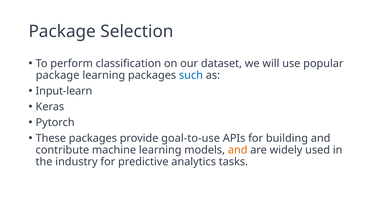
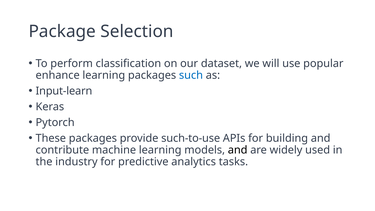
package: package -> enhance (58, 75)
goal-to-use: goal-to-use -> such-to-use (191, 138)
and colour: orange -> black (238, 150)
